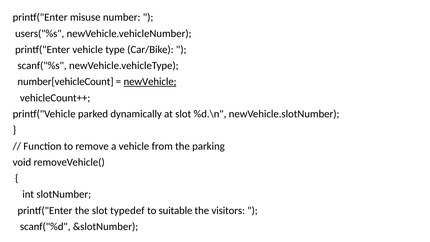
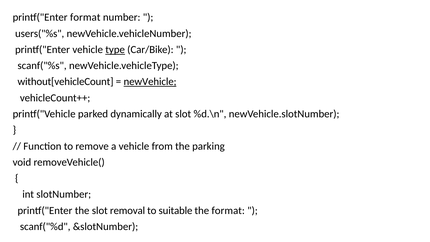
printf("Enter misuse: misuse -> format (85, 17)
type underline: none -> present (115, 50)
number[vehicleCount: number[vehicleCount -> without[vehicleCount (66, 82)
typedef: typedef -> removal (128, 210)
the visitors: visitors -> format (228, 210)
